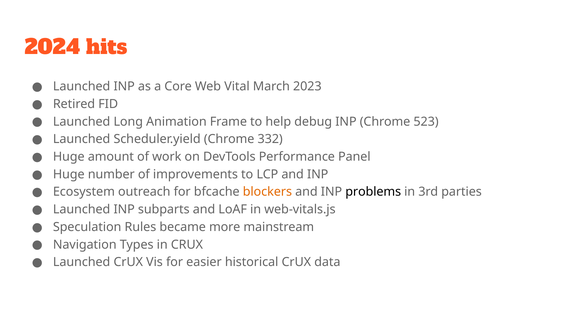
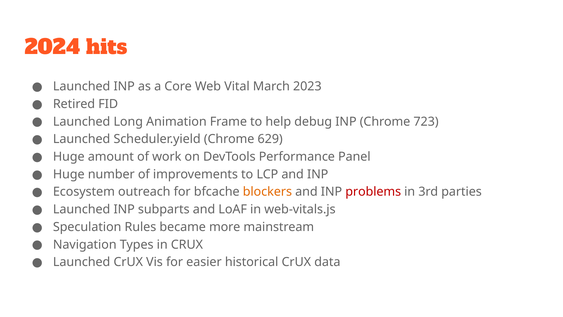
523: 523 -> 723 (426, 121)
332: 332 -> 629 (270, 139)
problems colour: black -> red (373, 192)
